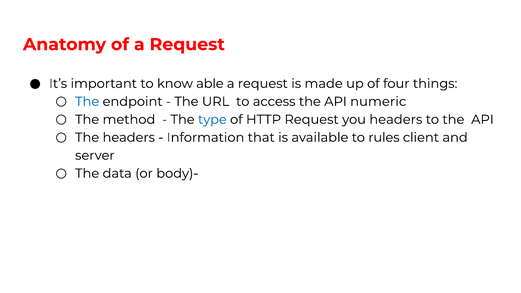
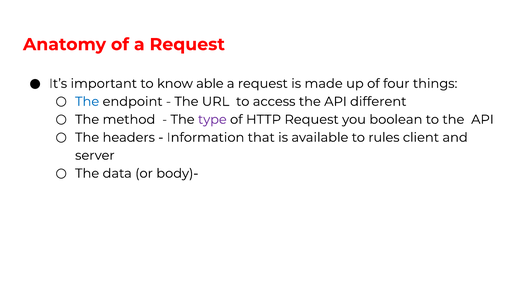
numeric: numeric -> different (378, 102)
type colour: blue -> purple (212, 120)
you headers: headers -> boolean (396, 120)
